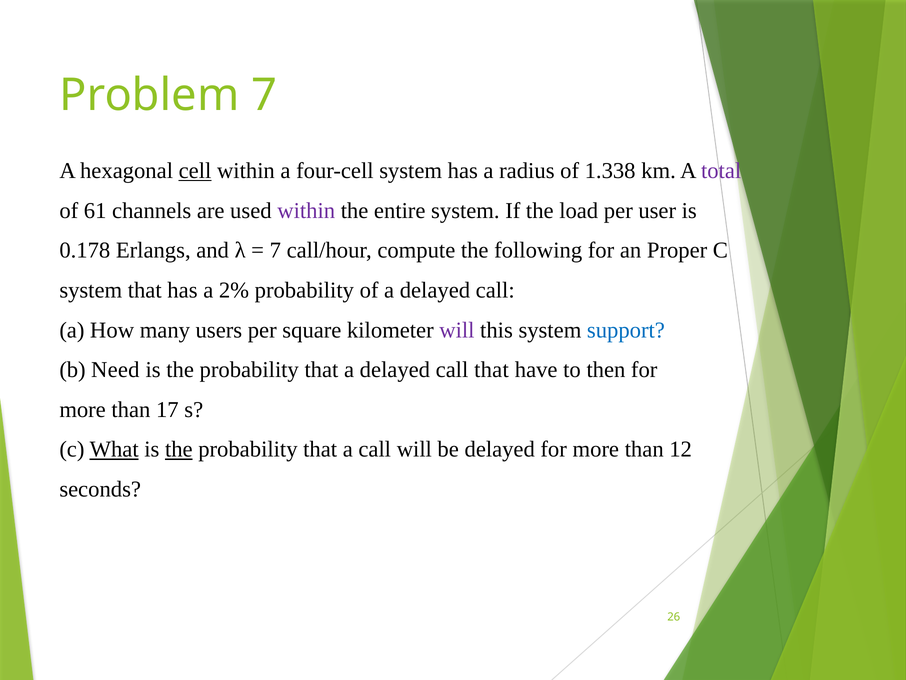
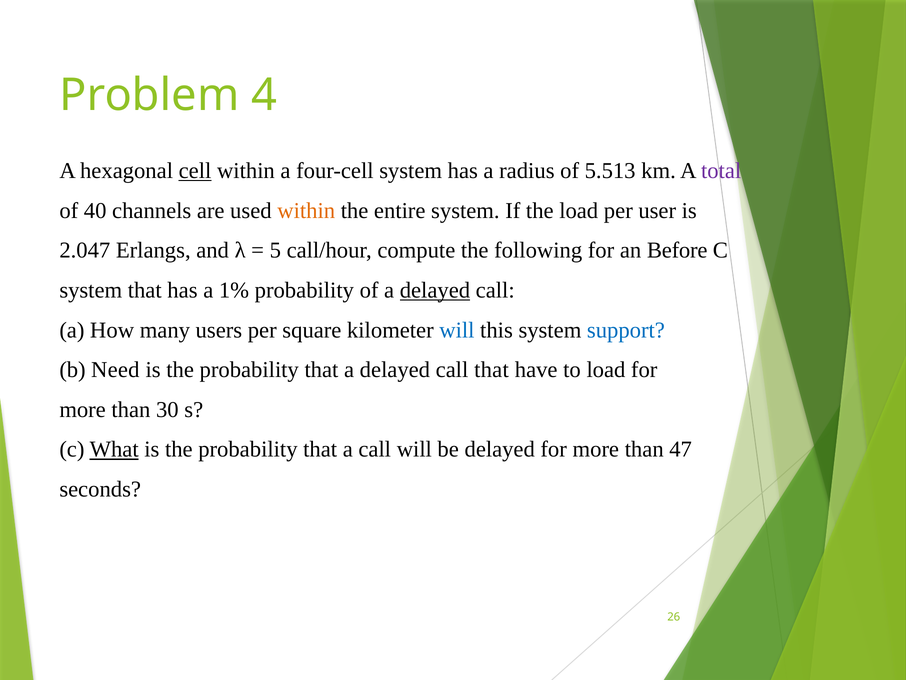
Problem 7: 7 -> 4 (264, 95)
1.338: 1.338 -> 5.513 (610, 171)
61: 61 -> 40 (95, 210)
within colour: purple -> orange (306, 210)
0.178: 0.178 -> 2.047 (85, 250)
7: 7 -> 5 (275, 250)
Proper: Proper -> Before (677, 250)
2%: 2% -> 1% (234, 290)
delayed underline: none -> present (435, 290)
will colour: purple -> blue (457, 330)
to then: then -> load (606, 370)
17: 17 -> 30 (167, 409)
the underline: present -> none (179, 449)
12: 12 -> 47 (681, 449)
